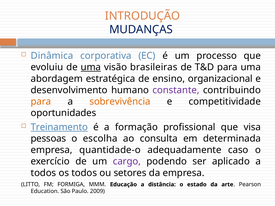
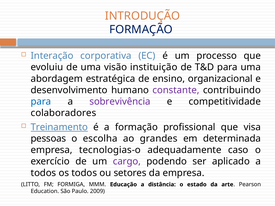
MUDANÇAS: MUDANÇAS -> FORMAÇÃO (141, 30)
Dinâmica: Dinâmica -> Interação (52, 56)
uma underline: present -> none (91, 67)
brasileiras: brasileiras -> instituição (154, 67)
para colour: orange -> blue (41, 102)
sobrevivência colour: orange -> purple (120, 102)
oportunidades: oportunidades -> colaboradores (63, 113)
consulta: consulta -> grandes (159, 139)
quantidade-o: quantidade-o -> tecnologias-o (110, 150)
